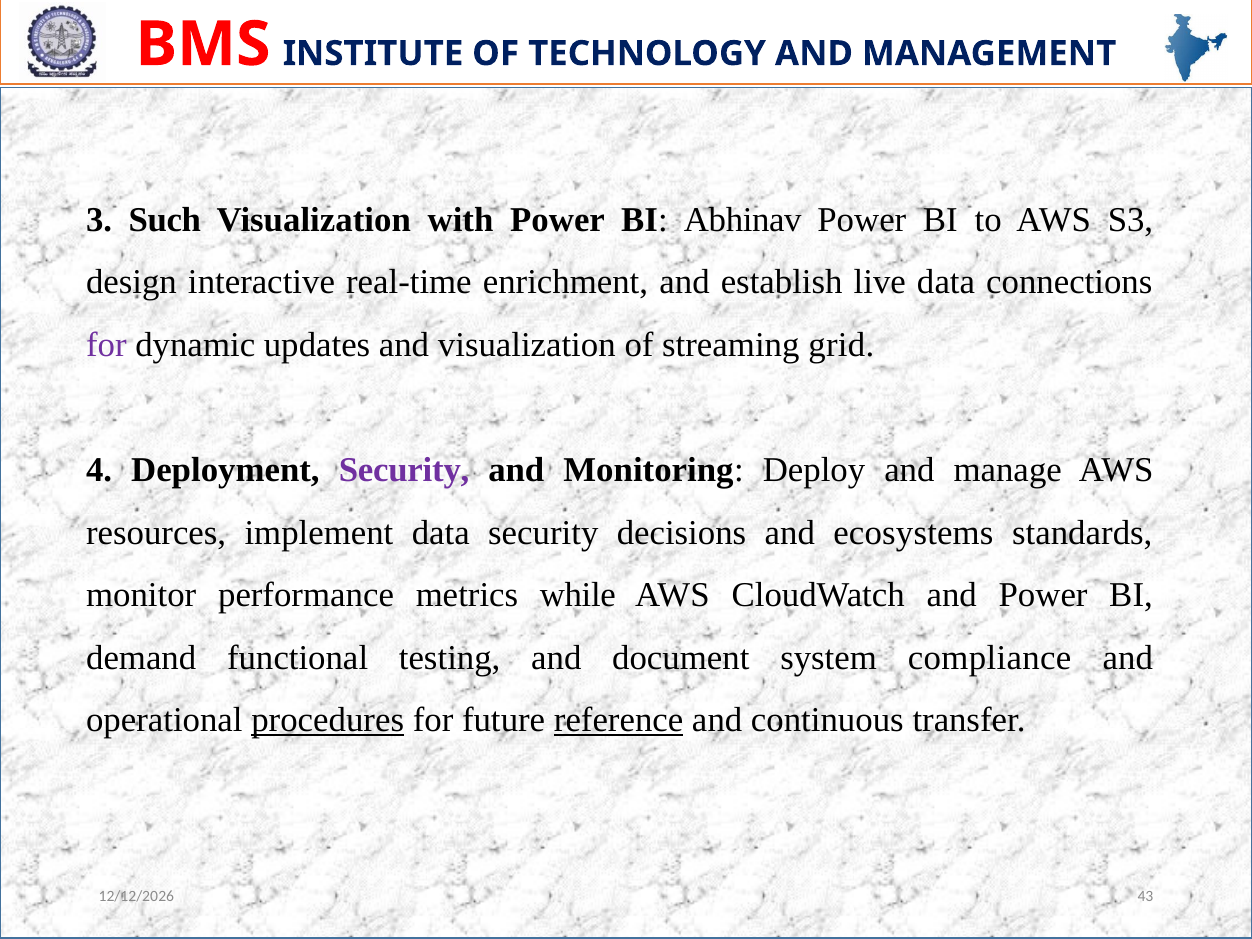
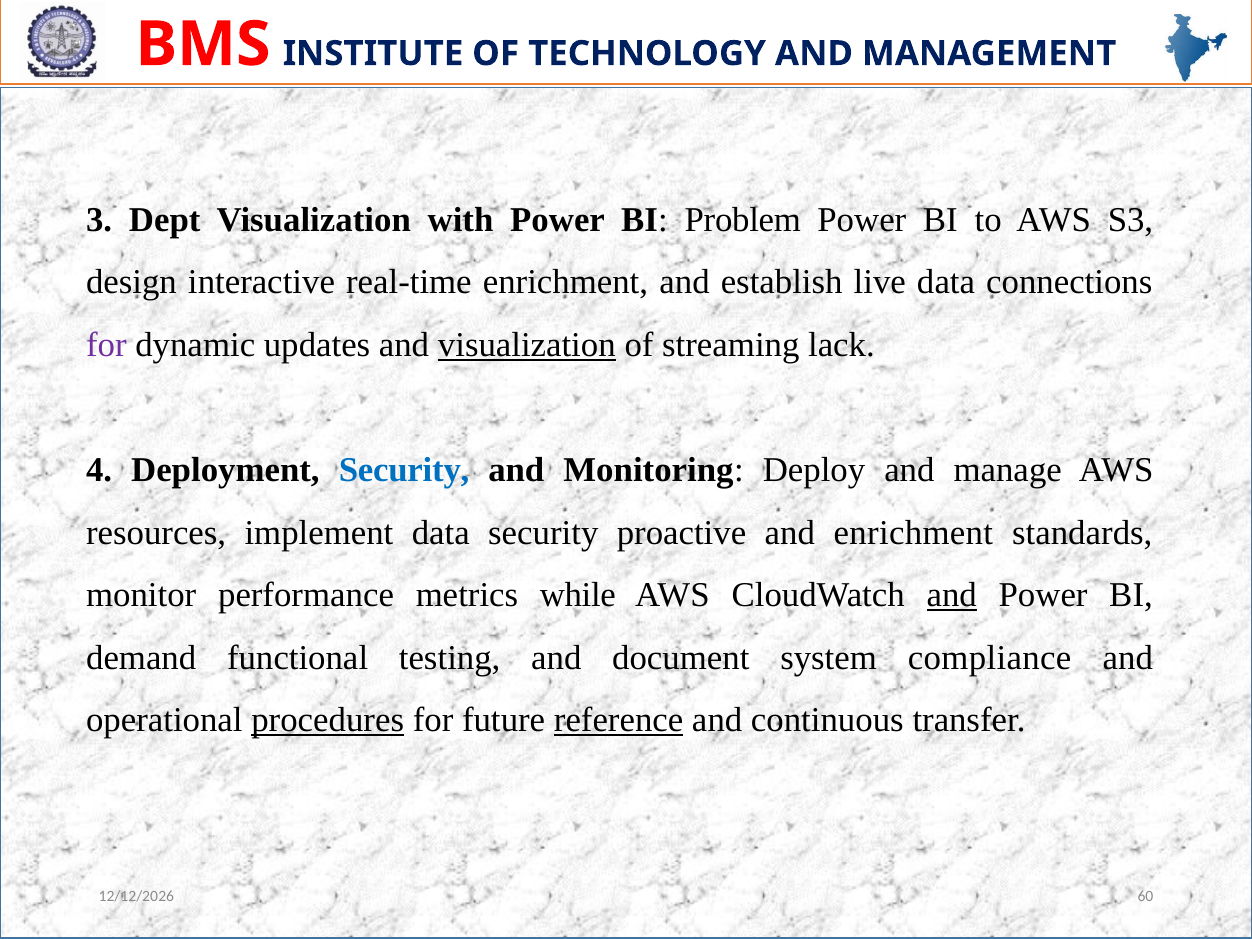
Such: Such -> Dept (165, 220)
Abhinav: Abhinav -> Problem (743, 220)
visualization underline: none -> present (527, 345)
grid: grid -> lack (841, 345)
Security colour: purple -> blue (404, 470)
decisions: decisions -> proactive (681, 533)
and ecosystems: ecosystems -> enrichment (913, 533)
and underline: none -> present (952, 595)
43: 43 -> 60 (1145, 896)
